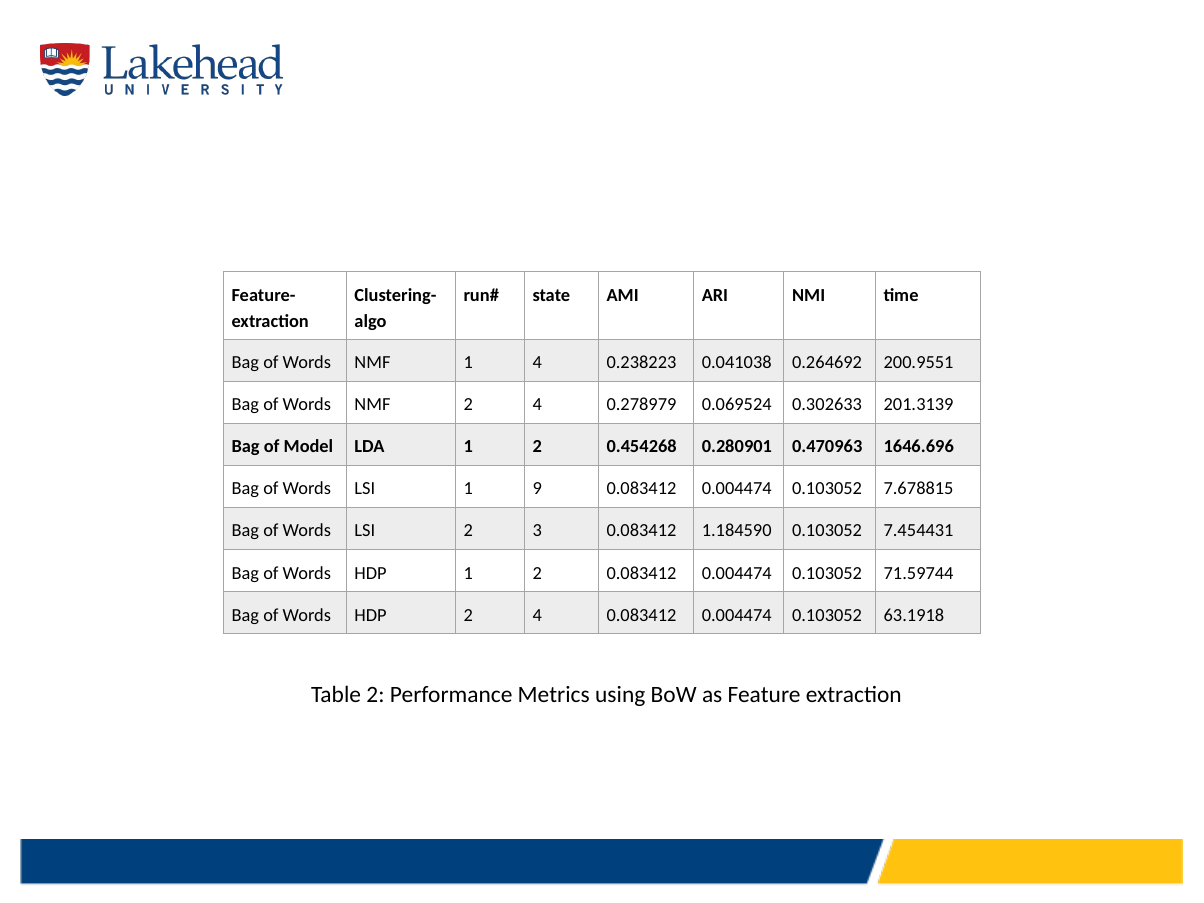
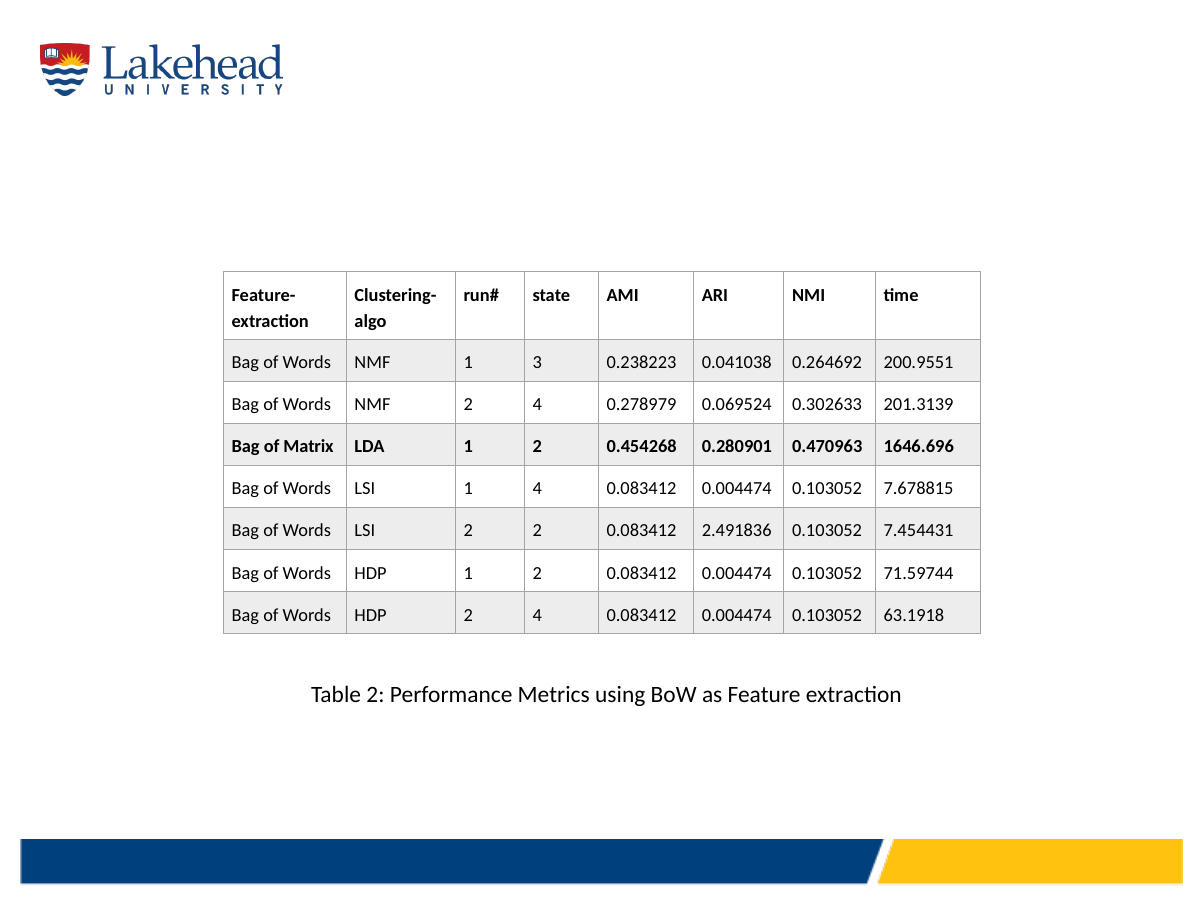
1 4: 4 -> 3 (537, 363)
Model: Model -> Matrix (309, 447)
1 9: 9 -> 4 (537, 489)
2 3: 3 -> 2 (537, 531)
1.184590: 1.184590 -> 2.491836 (737, 531)
